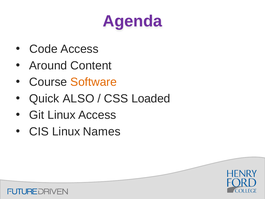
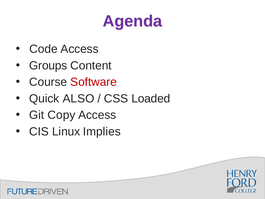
Around: Around -> Groups (48, 65)
Software colour: orange -> red (94, 82)
Git Linux: Linux -> Copy (61, 115)
Names: Names -> Implies (102, 131)
